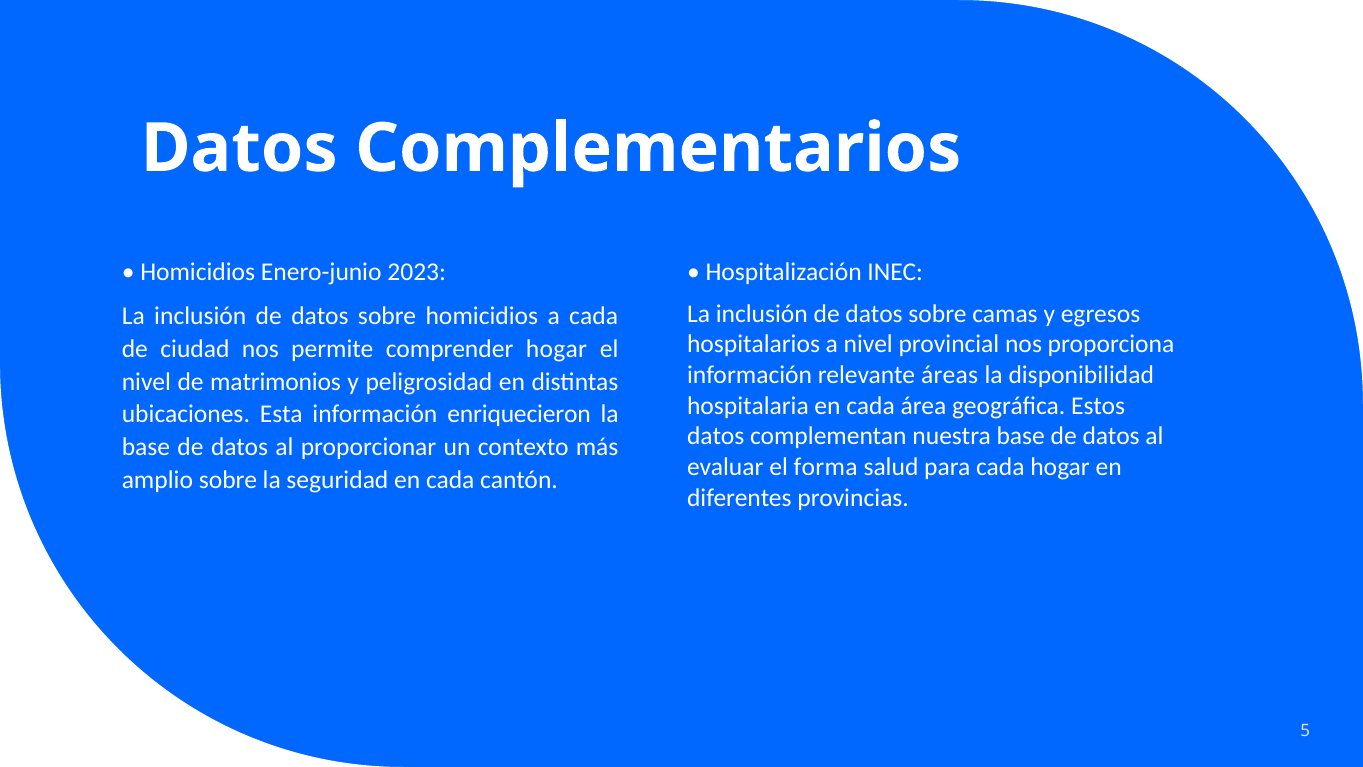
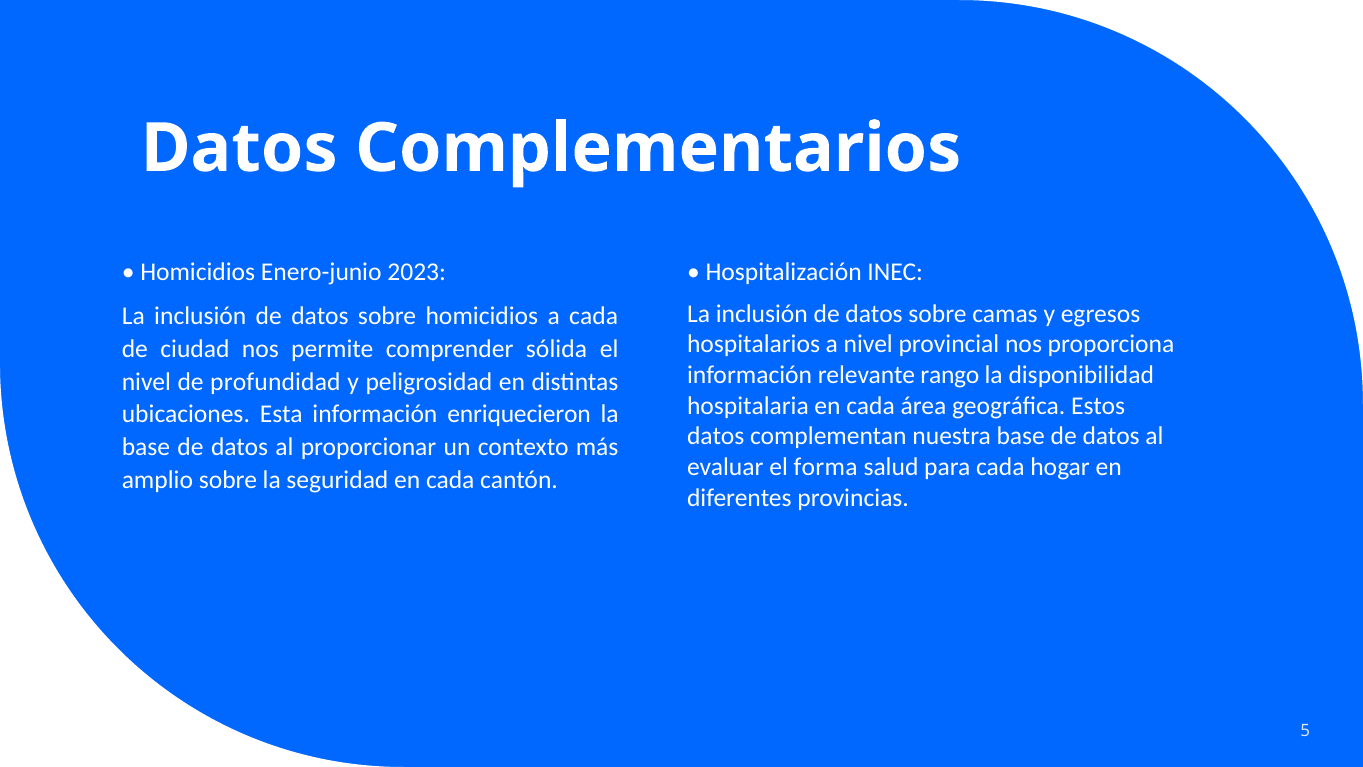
comprender hogar: hogar -> sólida (557, 349)
áreas: áreas -> rango (950, 375)
matrimonios: matrimonios -> profundidad (275, 381)
